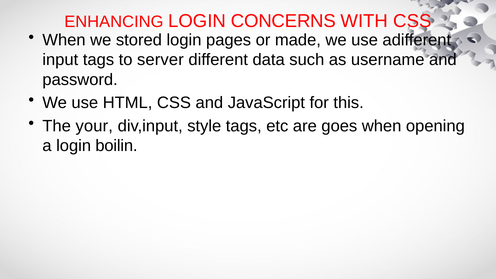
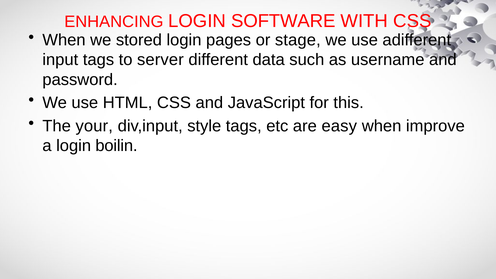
CONCERNS: CONCERNS -> SOFTWARE (283, 21)
made: made -> stage (298, 40)
goes: goes -> easy (339, 126)
opening: opening -> improve (435, 126)
